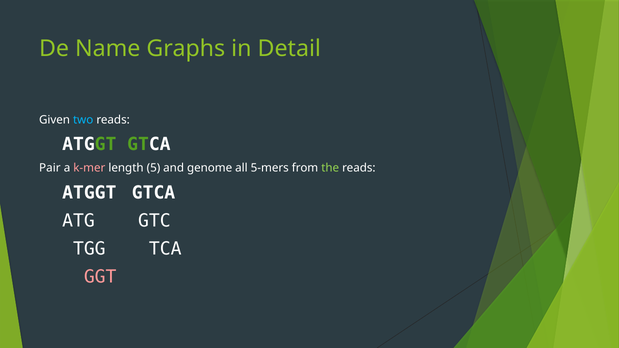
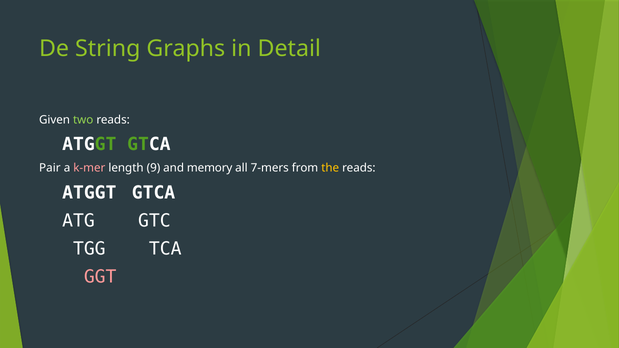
Name: Name -> String (108, 49)
two colour: light blue -> light green (83, 120)
5: 5 -> 9 (153, 168)
genome: genome -> memory (210, 168)
5-mers: 5-mers -> 7-mers (270, 168)
the colour: light green -> yellow (330, 168)
